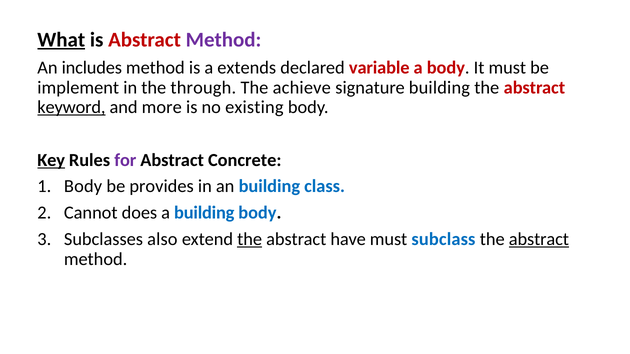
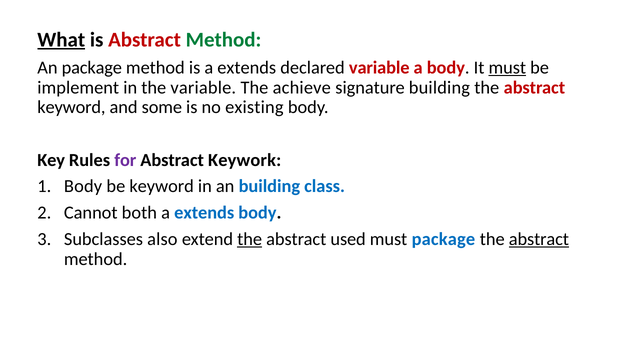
Method colour: purple -> green (224, 40)
An includes: includes -> package (92, 68)
must underline: none -> present (507, 68)
the through: through -> variable (203, 88)
keyword underline: present -> none (71, 107)
more: more -> some (162, 107)
Key underline: present -> none (51, 160)
Concrete: Concrete -> Keywork (245, 160)
be provides: provides -> keyword (162, 187)
does: does -> both (139, 213)
building: building -> extends (204, 213)
have: have -> used (348, 239)
must subclass: subclass -> package (443, 239)
